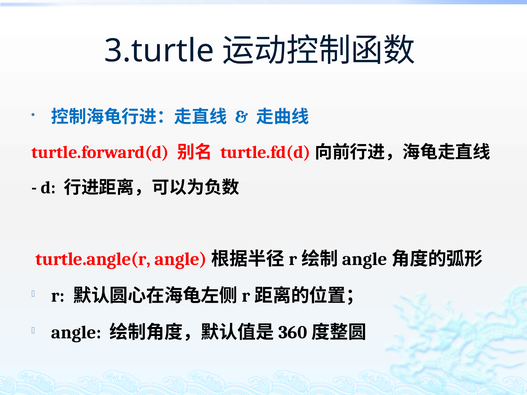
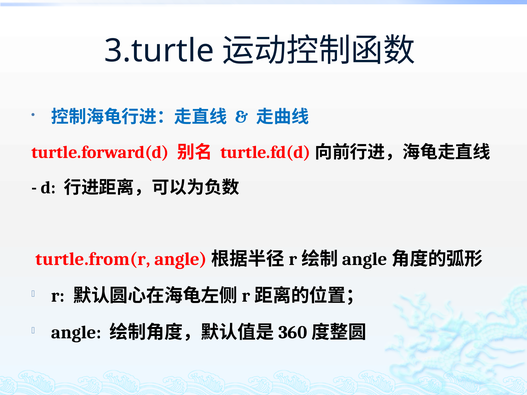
turtle.angle(r: turtle.angle(r -> turtle.from(r (93, 259)
